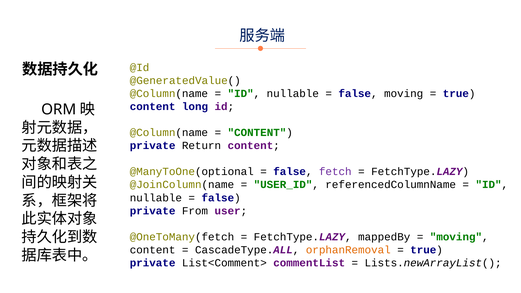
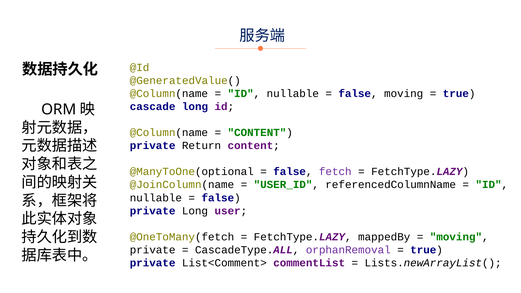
content: content -> cascade (153, 107)
private From: From -> Long (195, 211)
content: content -> private (153, 250)
orphanRemoval colour: orange -> purple (348, 250)
